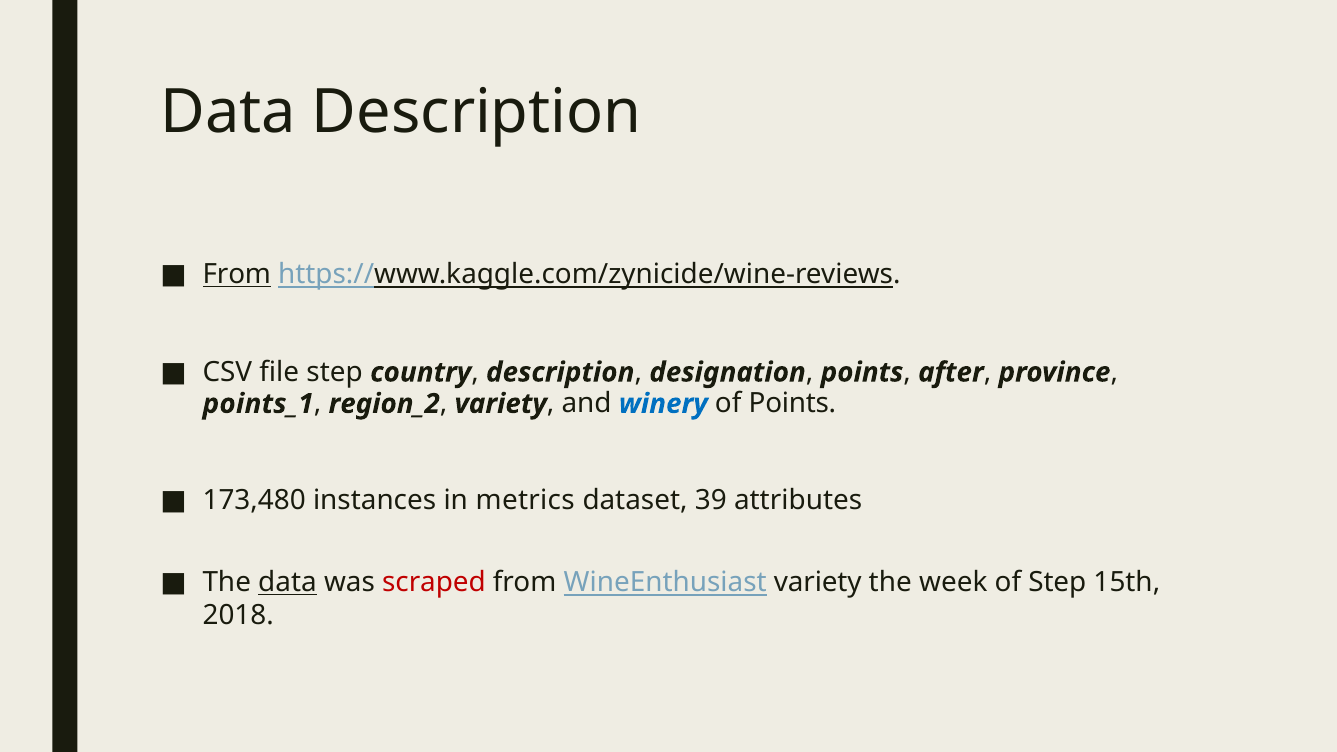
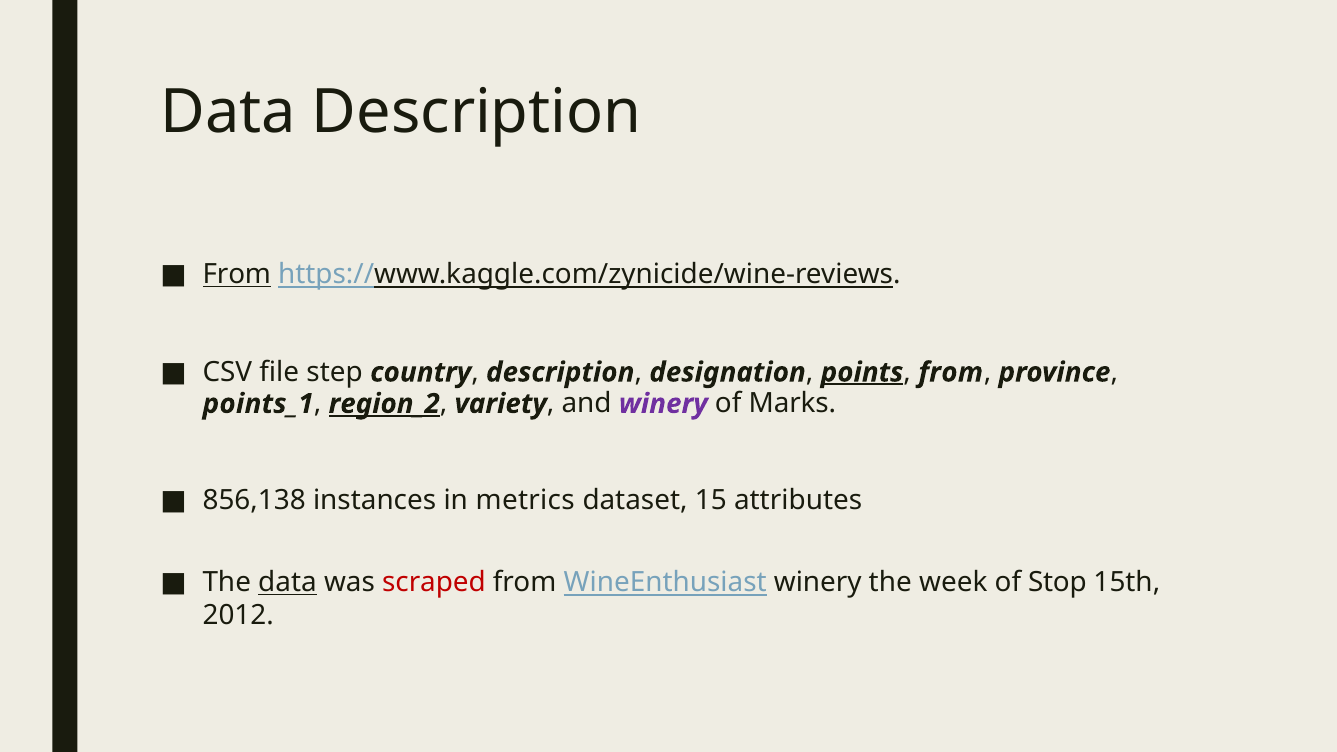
points underline: none -> present (862, 372)
after: after -> from (951, 372)
region_2 underline: none -> present (384, 404)
winery colour: blue -> purple (663, 404)
of Points: Points -> Marks (792, 404)
173,480: 173,480 -> 856,138 (254, 500)
39: 39 -> 15 (711, 500)
WineEnthusiast variety: variety -> winery (818, 582)
of Step: Step -> Stop (1057, 582)
2018: 2018 -> 2012 (238, 616)
